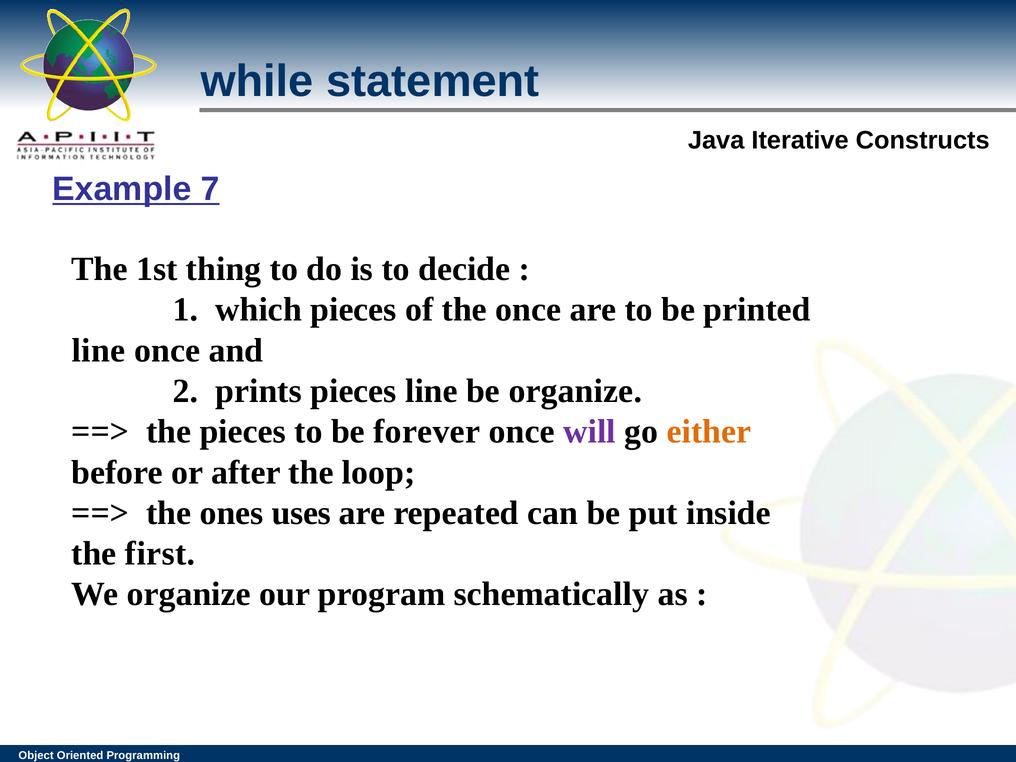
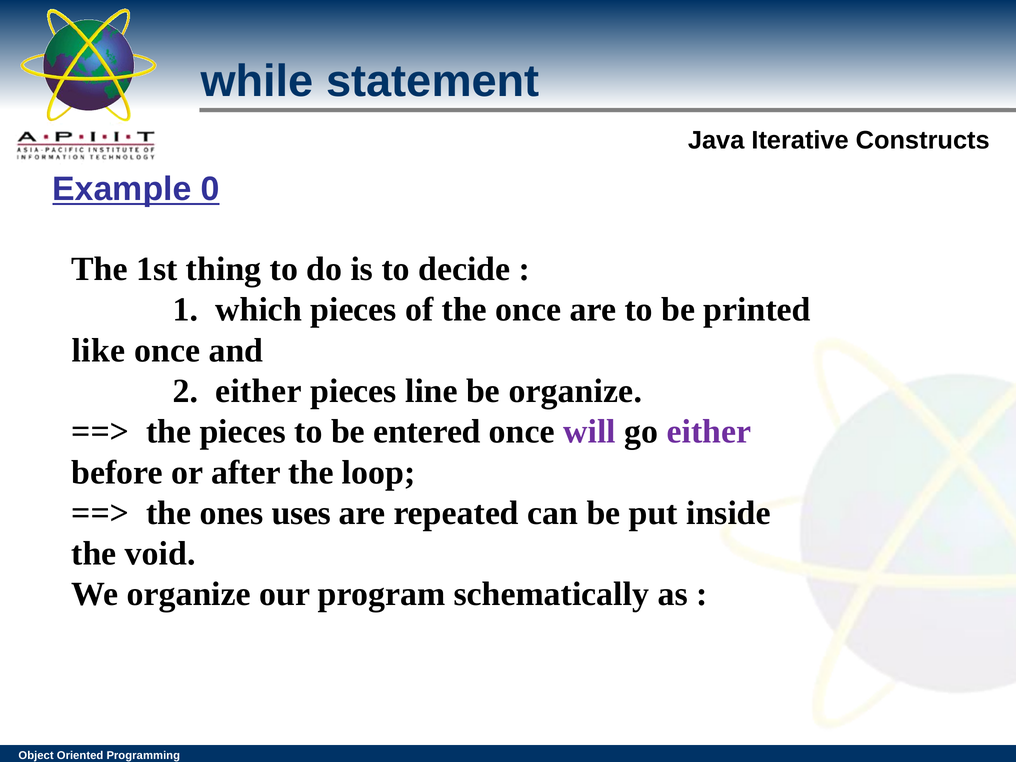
7: 7 -> 0 (210, 189)
line: line -> like (98, 350)
2 prints: prints -> either (258, 391)
forever: forever -> entered (427, 432)
either colour: orange -> purple (709, 432)
first: first -> void (160, 554)
